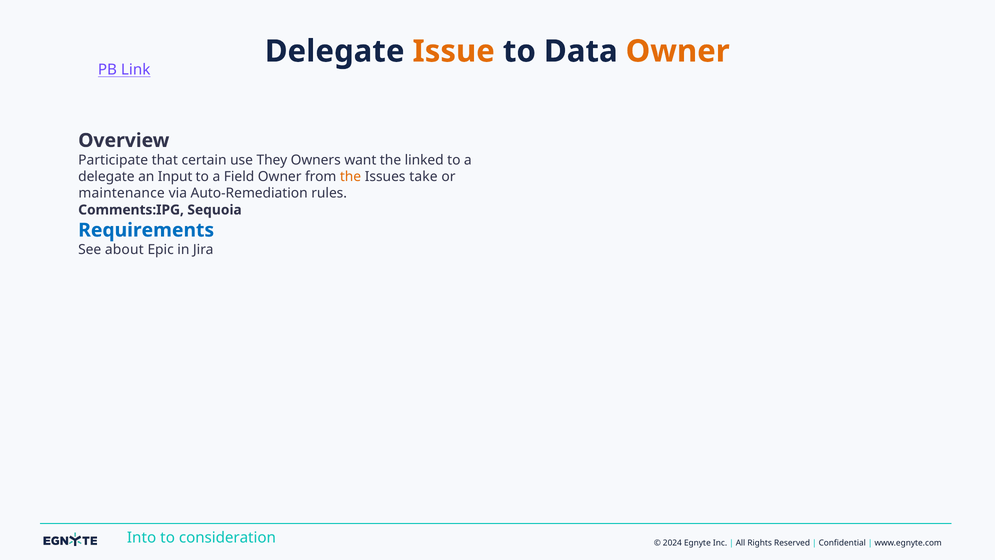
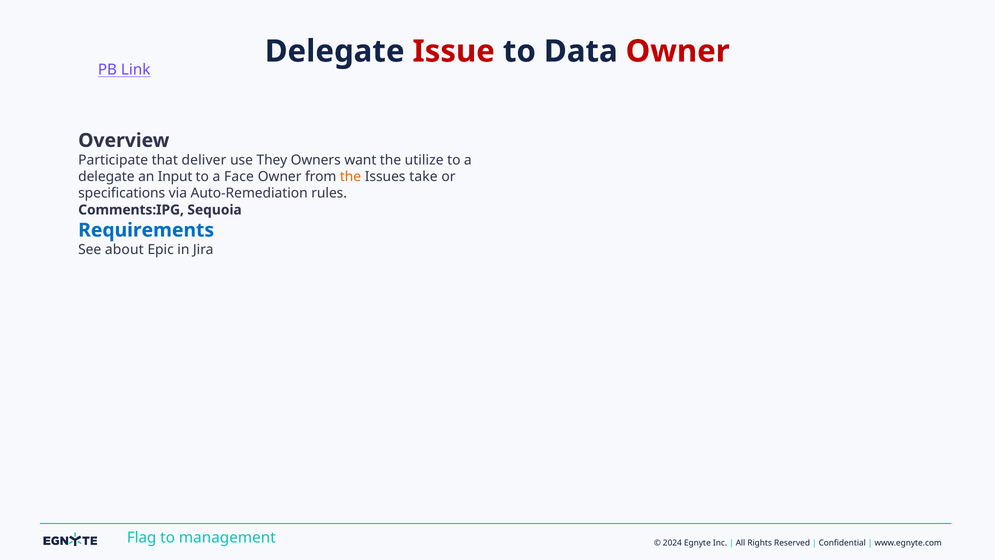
Issue colour: orange -> red (454, 51)
Owner colour: orange -> red (678, 51)
certain: certain -> deliver (204, 160)
linked: linked -> utilize (424, 160)
Field: Field -> Face (239, 177)
maintenance: maintenance -> specifications (122, 193)
Into: Into -> Flag (142, 537)
consideration: consideration -> management (227, 537)
